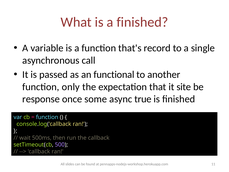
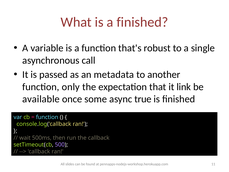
record: record -> robust (157, 48)
functional: functional -> metadata (114, 75)
site: site -> link (184, 87)
response: response -> available (41, 99)
